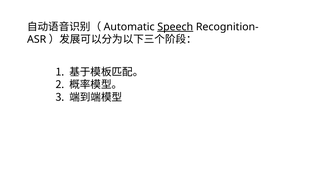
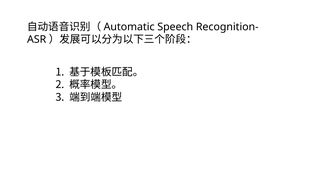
Speech underline: present -> none (175, 27)
